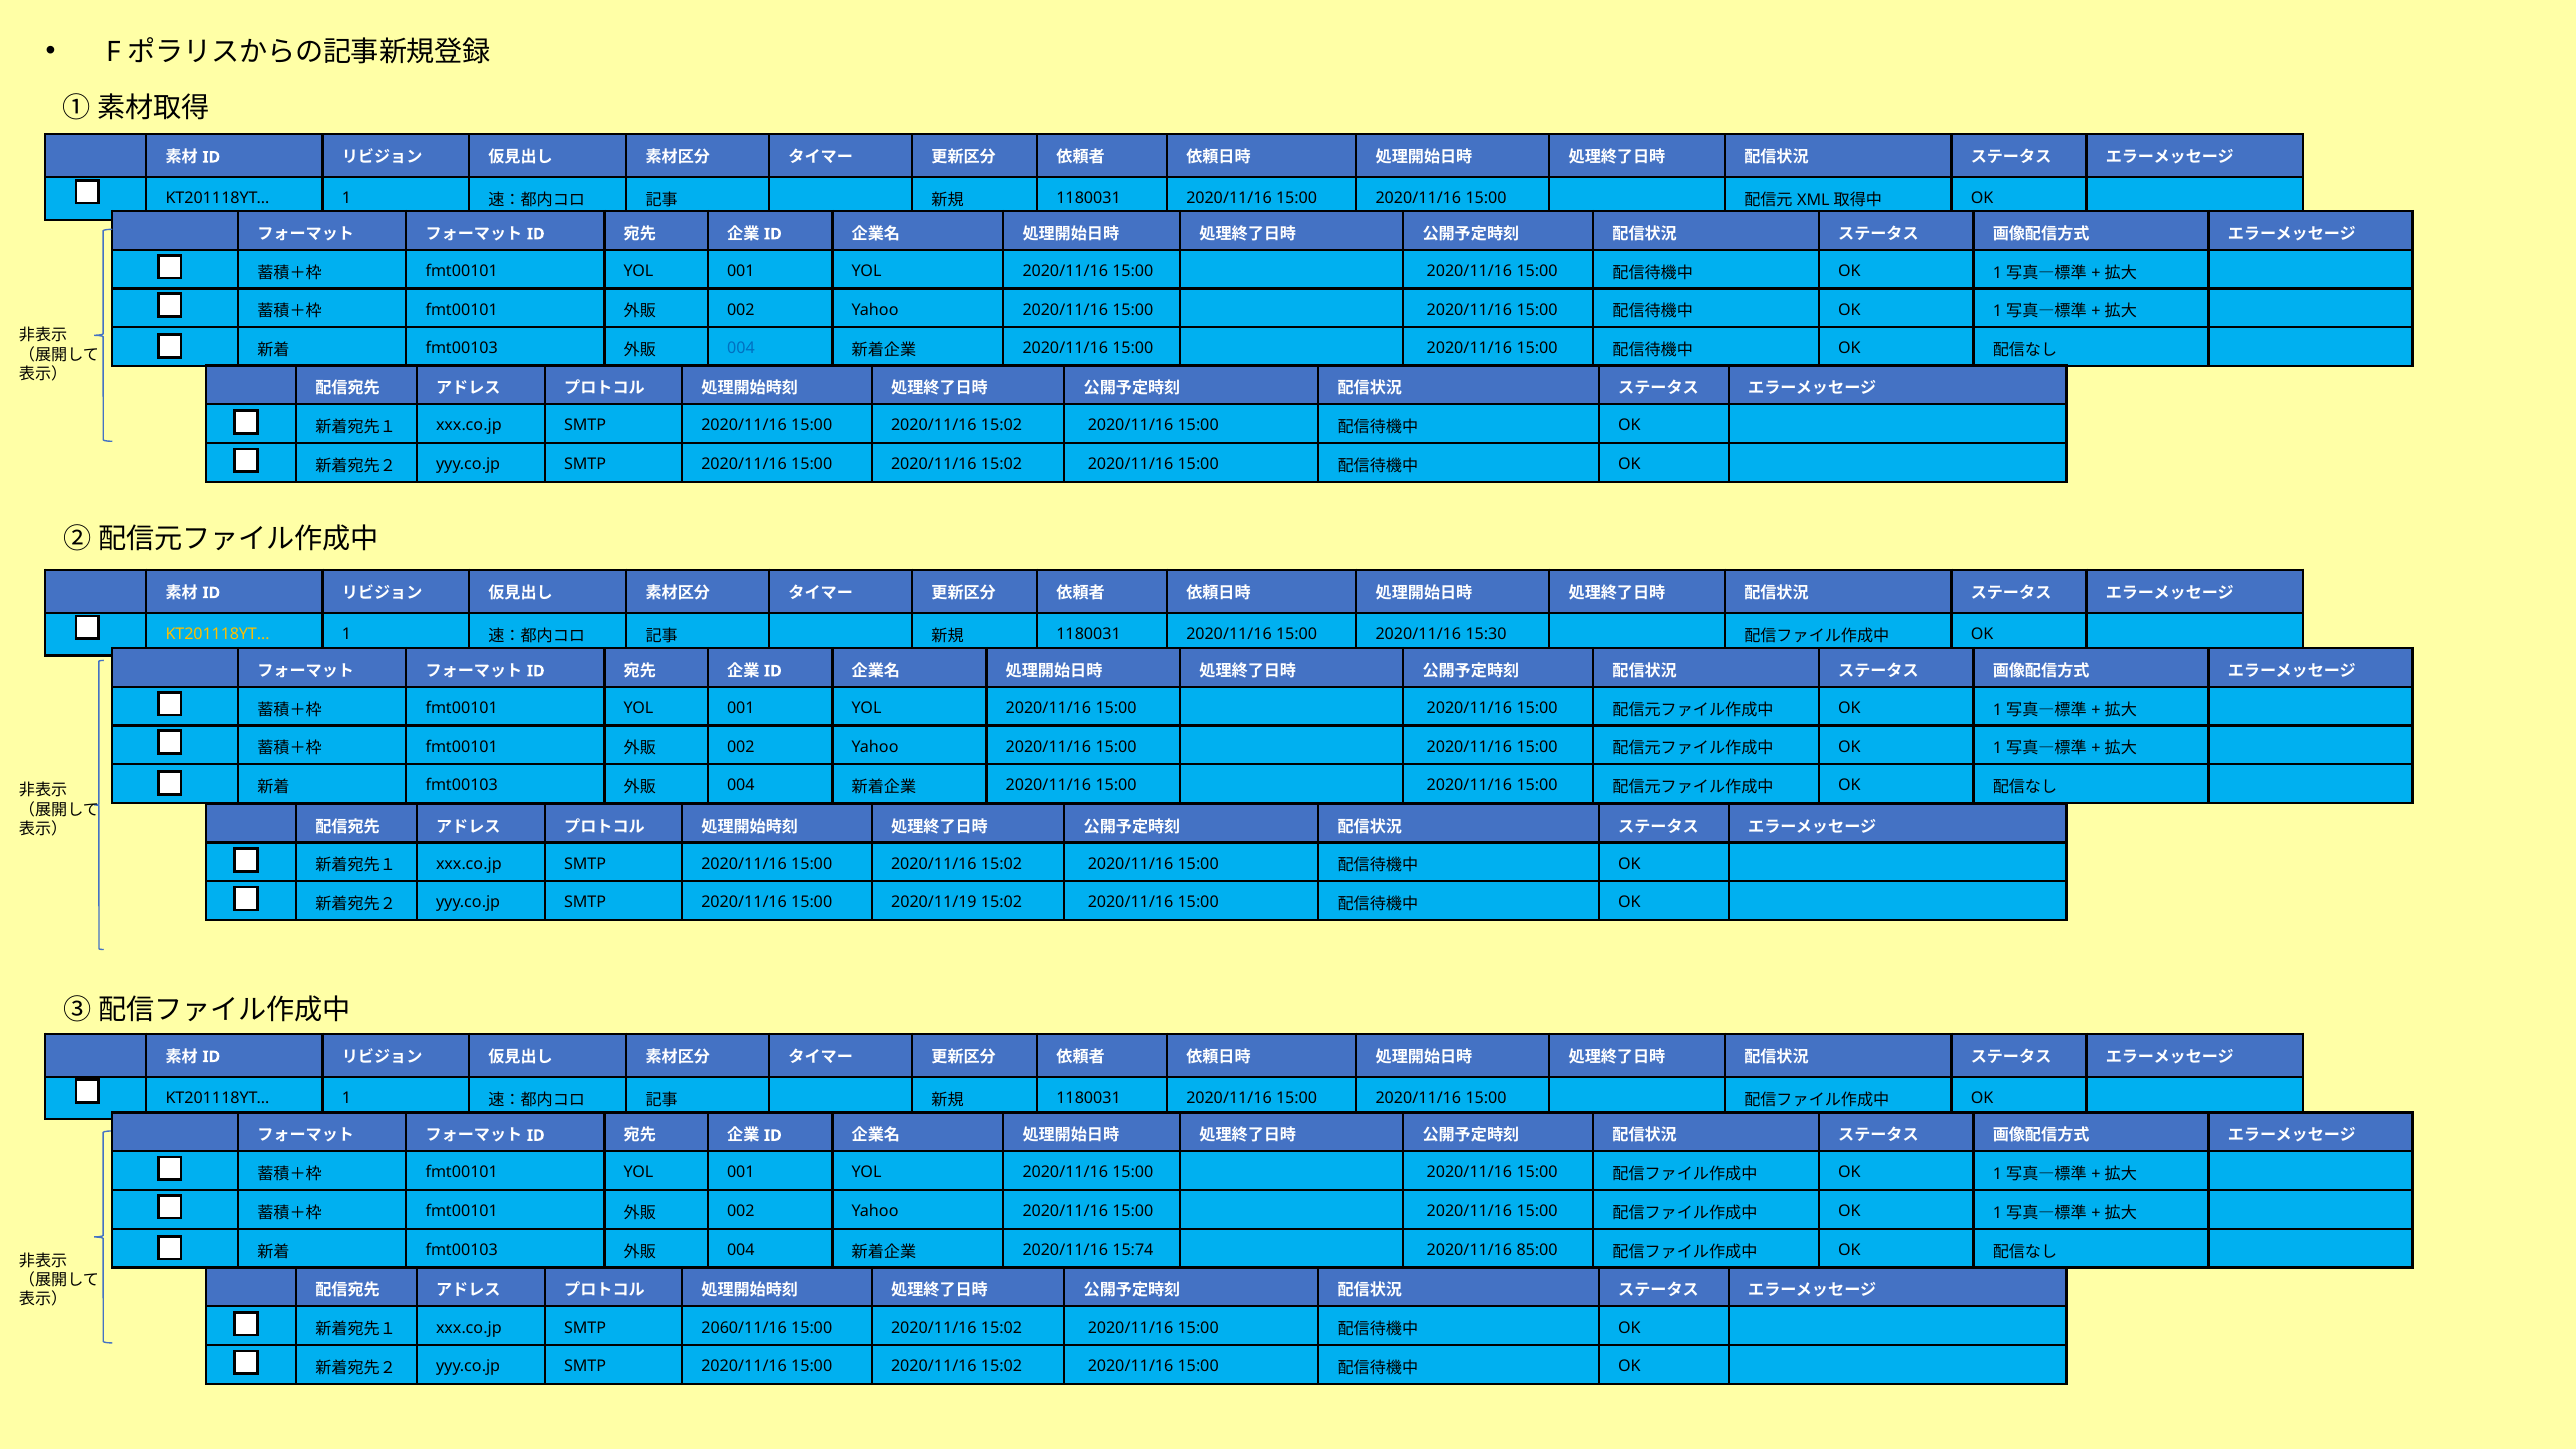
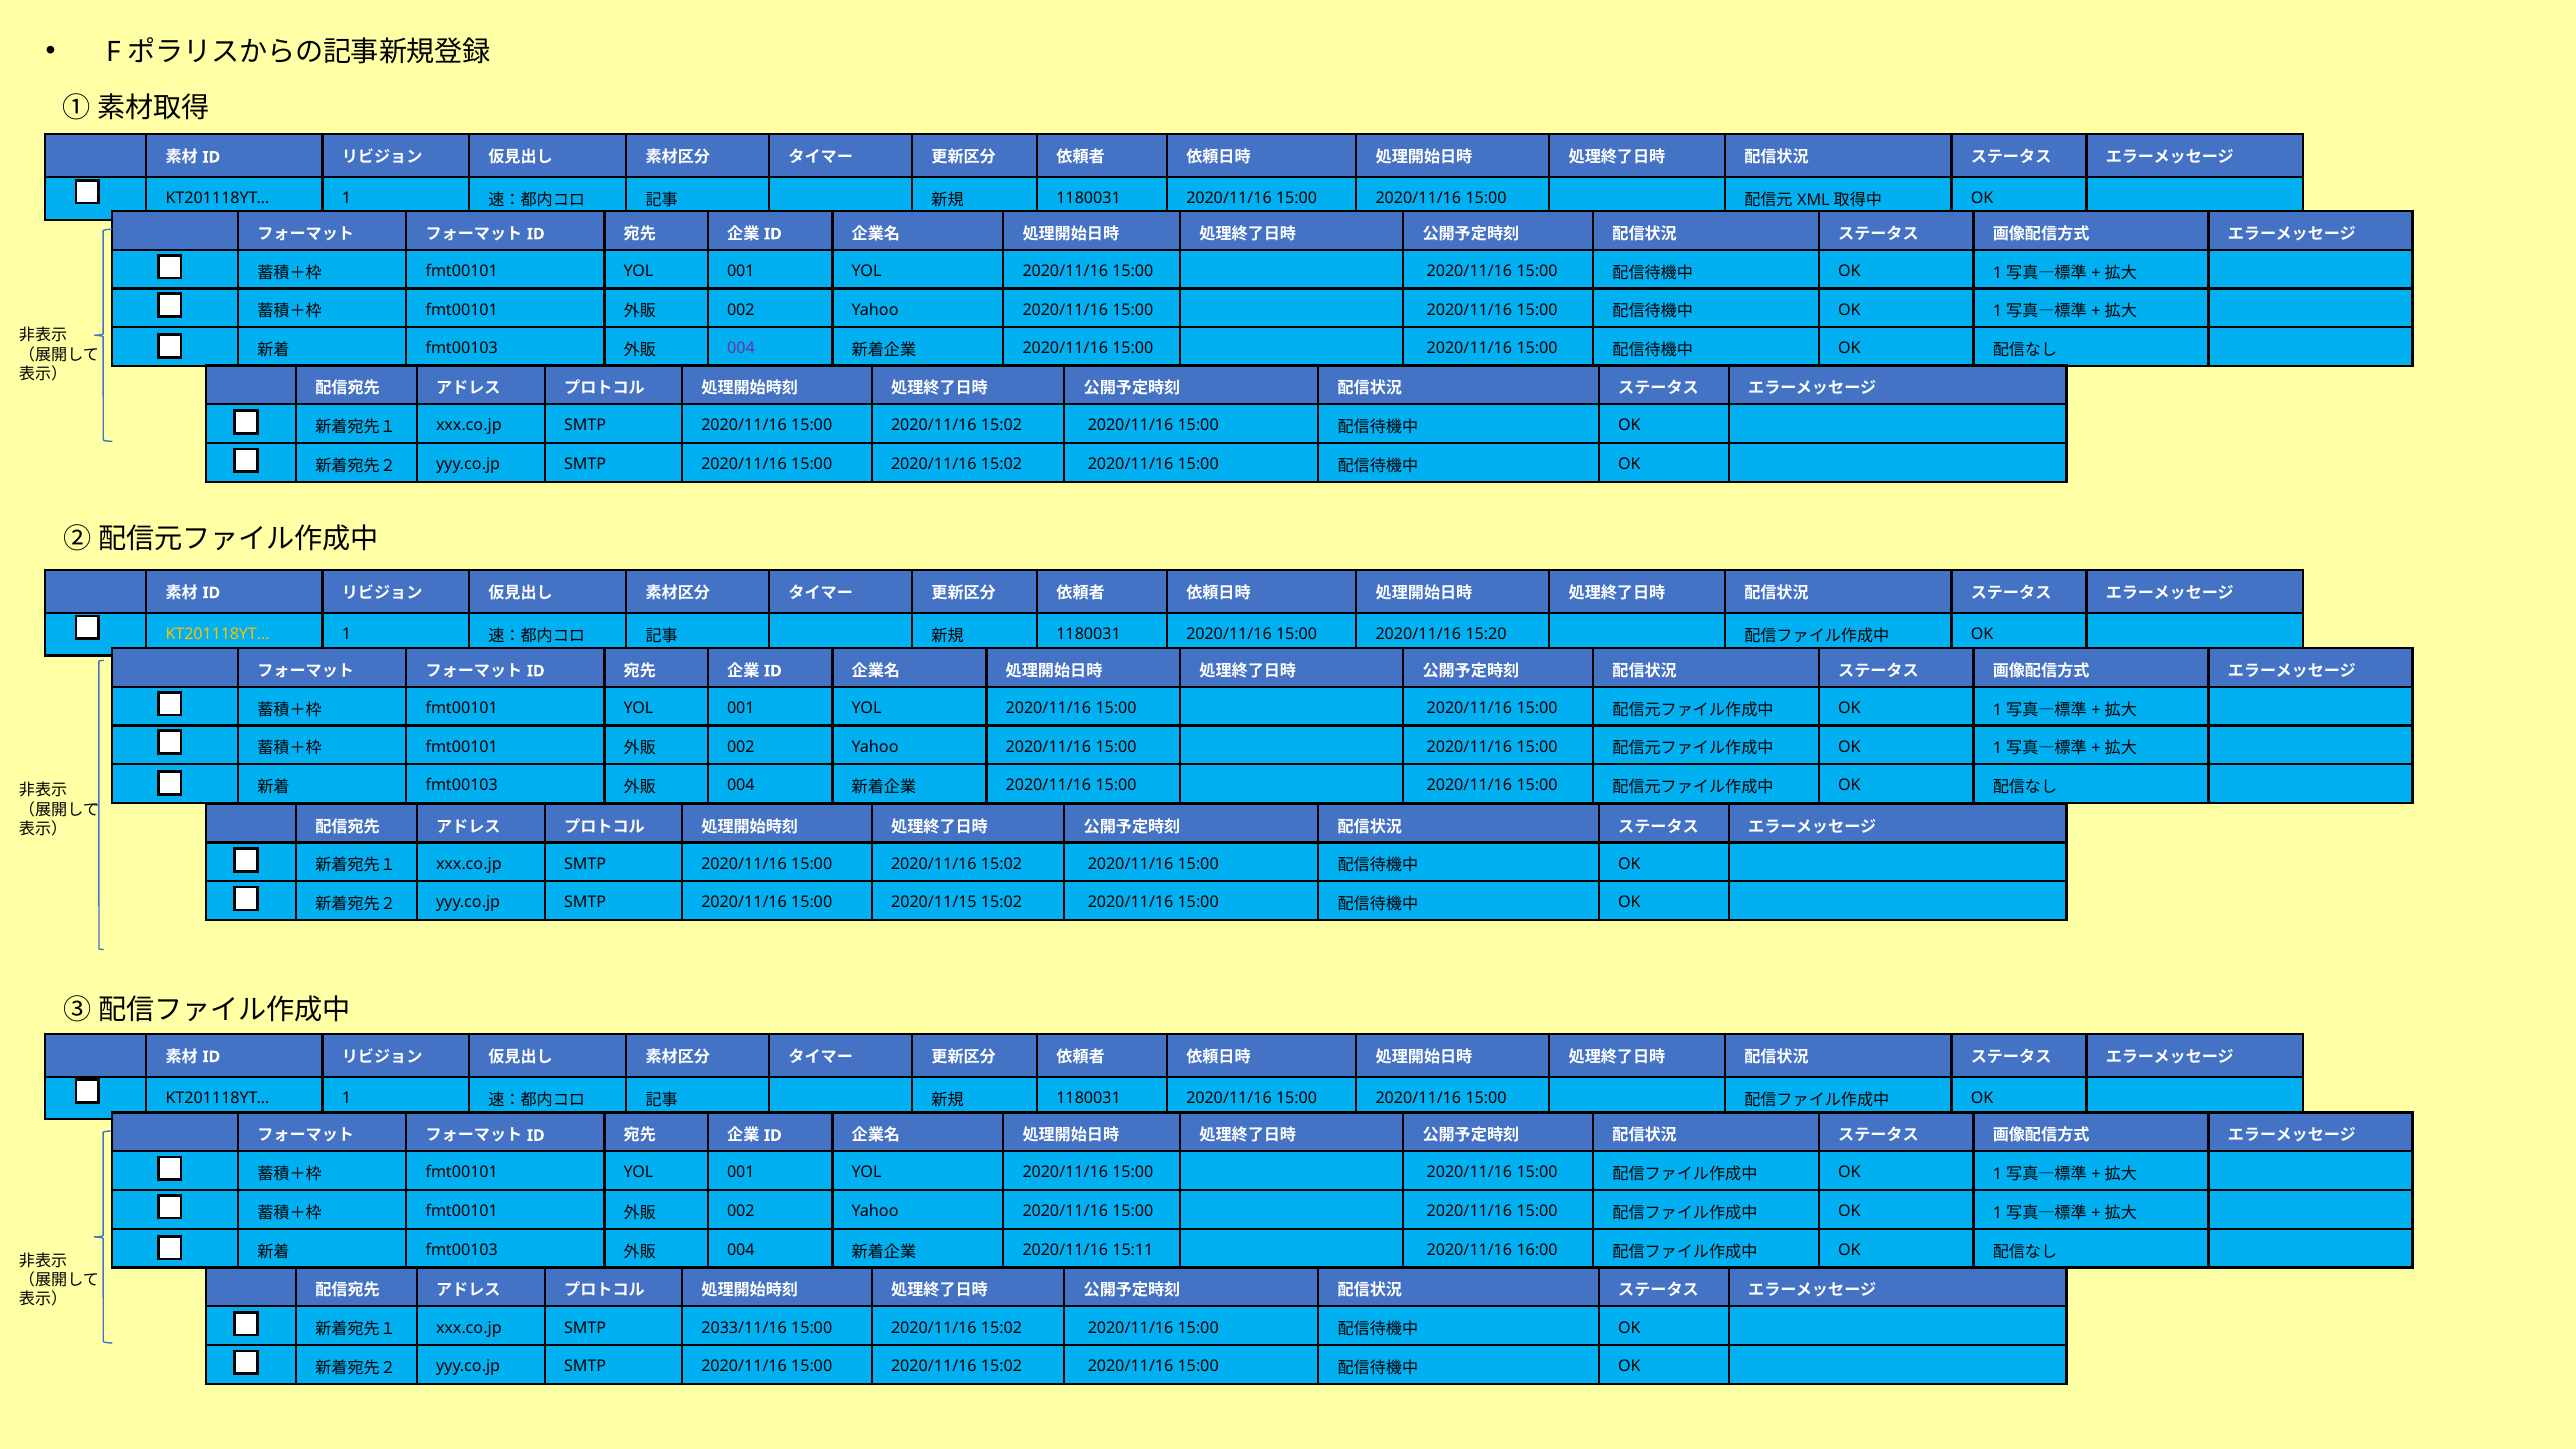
004 colour: blue -> purple (741, 349)
15:30: 15:30 -> 15:20 (1486, 634)
2020/11/19: 2020/11/19 -> 2020/11/15 (934, 903)
15:74: 15:74 -> 15:11 (1133, 1250)
85:00: 85:00 -> 16:00 (1537, 1250)
2060/11/16: 2060/11/16 -> 2033/11/16 (744, 1328)
